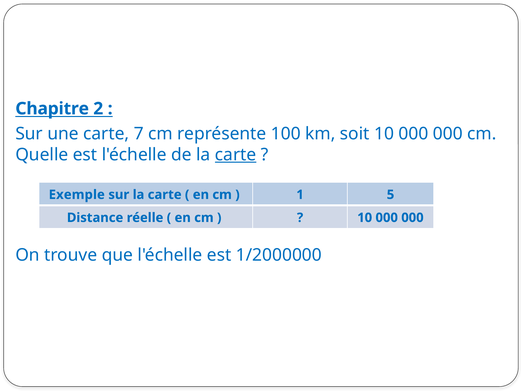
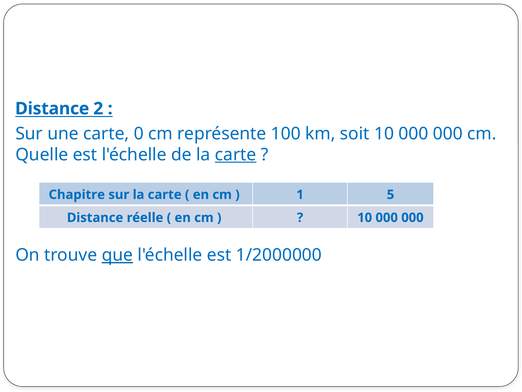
Chapitre: Chapitre -> Distance (52, 108)
7: 7 -> 0 (139, 134)
Exemple: Exemple -> Chapitre (77, 194)
que underline: none -> present (117, 255)
